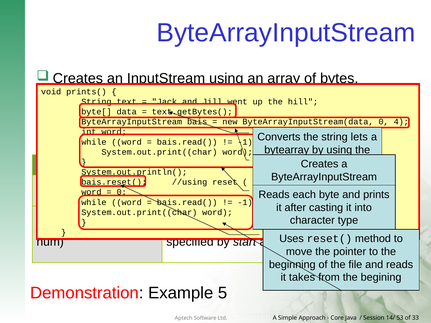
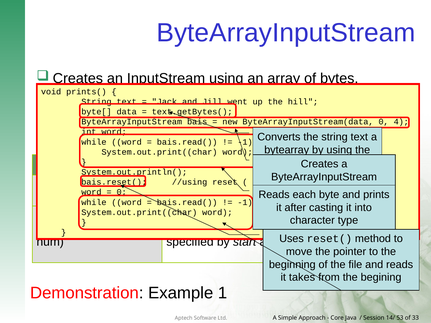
the string lets: lets -> text (359, 137)
5: 5 -> 1 (223, 293)
